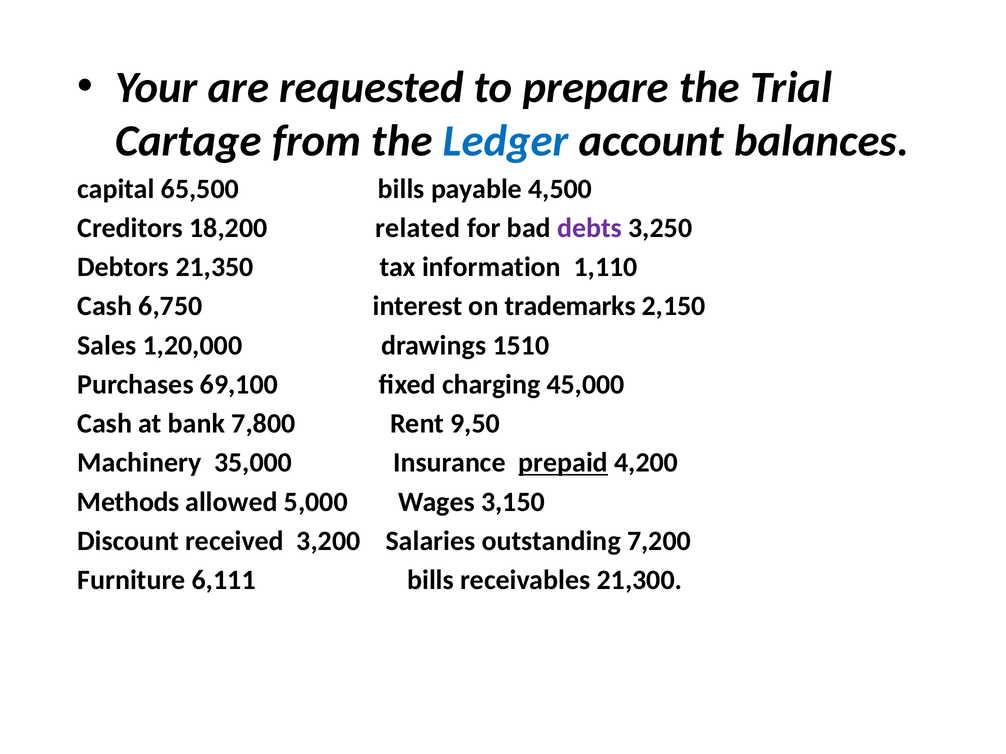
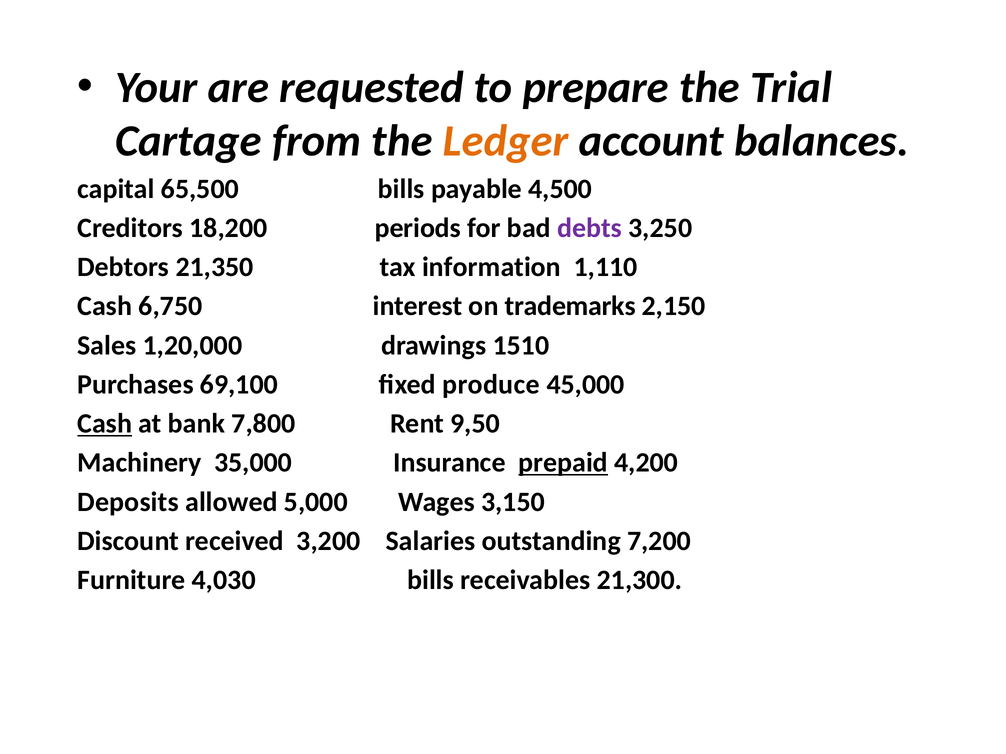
Ledger colour: blue -> orange (506, 141)
related: related -> periods (418, 228)
charging: charging -> produce (491, 385)
Cash underline: none -> present (105, 424)
Methods: Methods -> Deposits (128, 502)
6,111: 6,111 -> 4,030 (224, 580)
